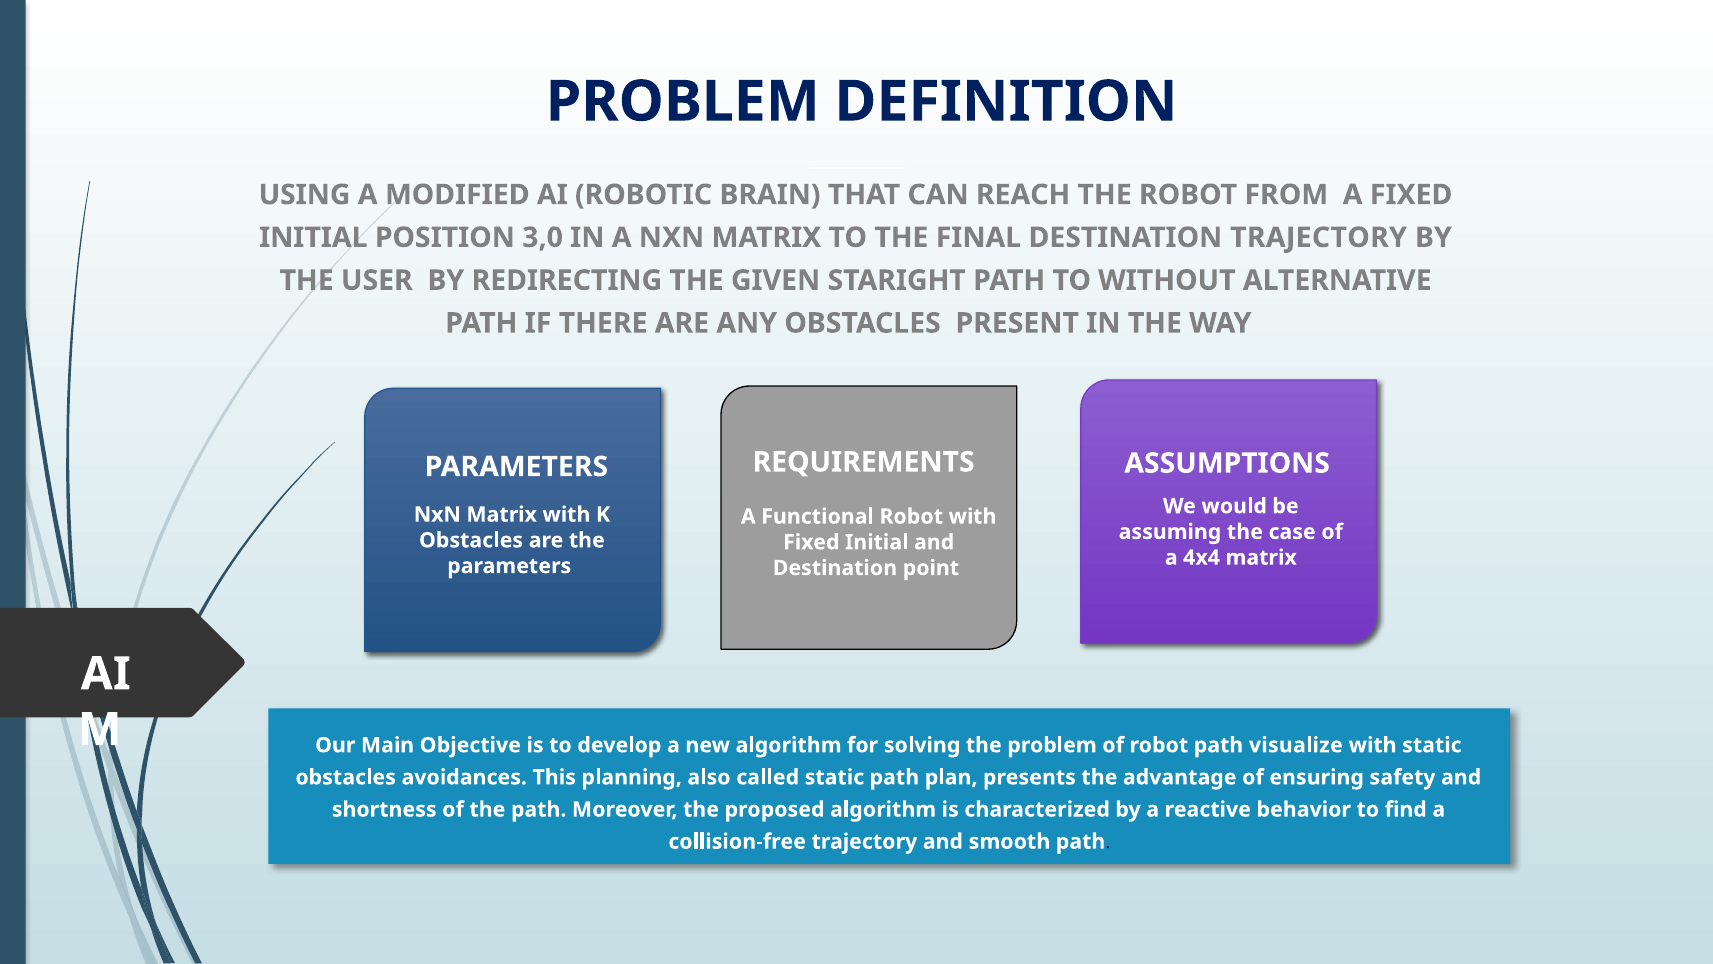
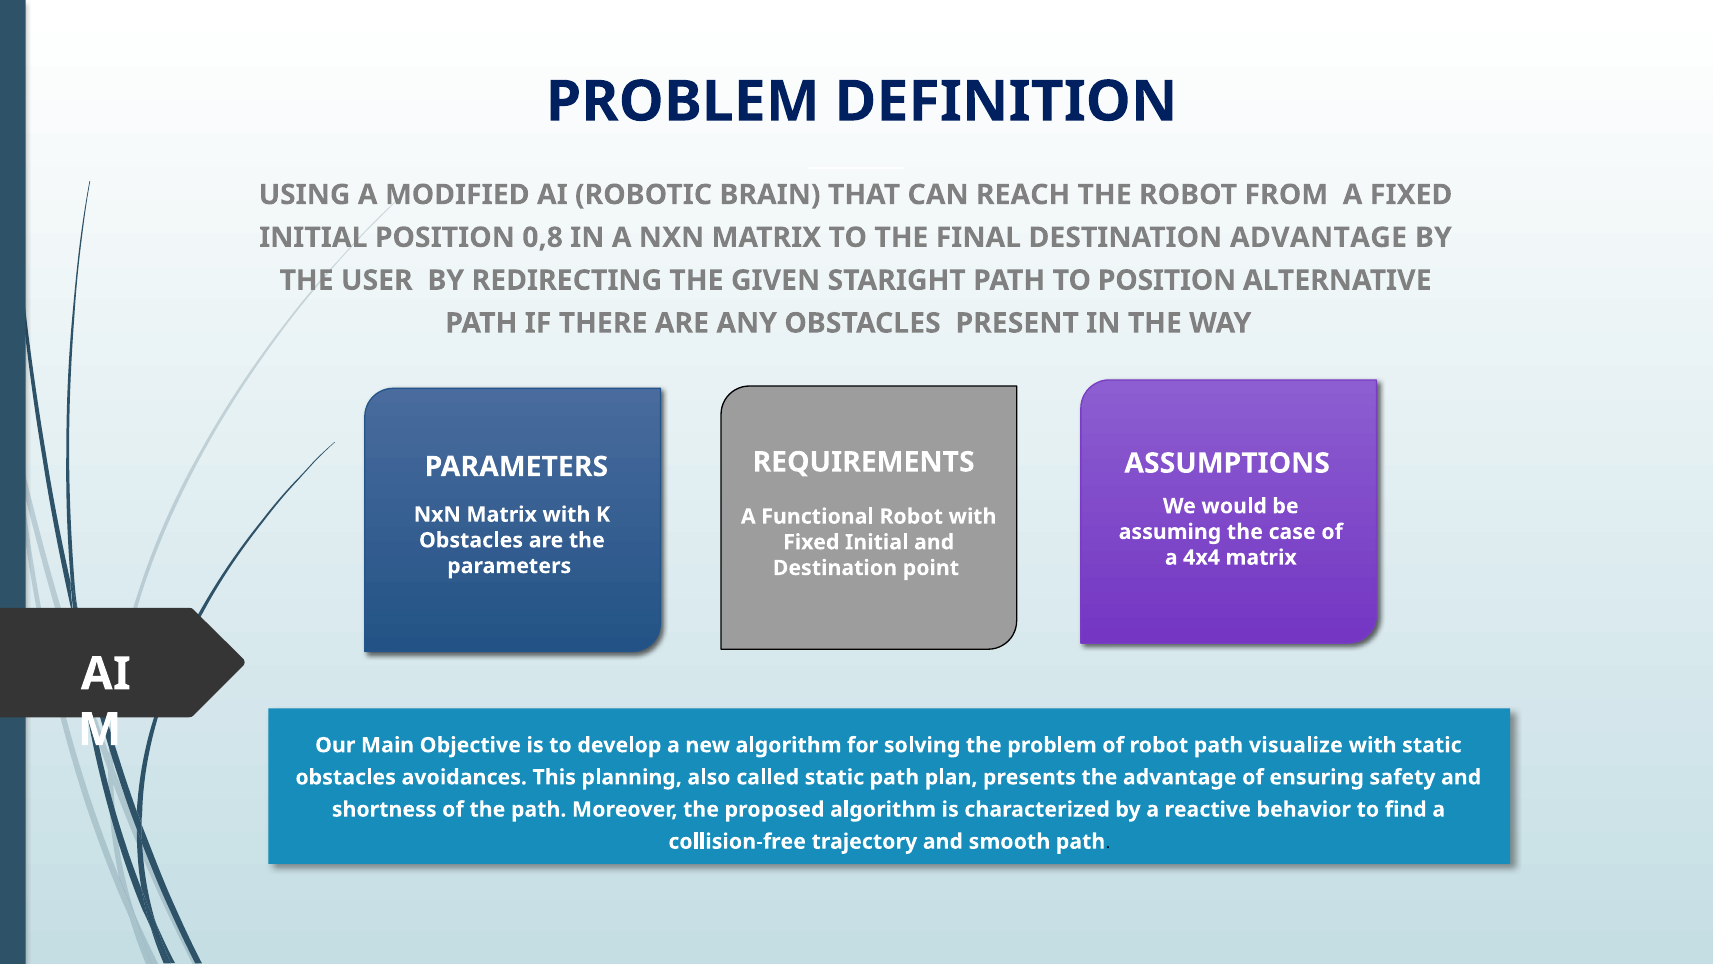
3,0: 3,0 -> 0,8 (543, 237)
DESTINATION TRAJECTORY: TRAJECTORY -> ADVANTAGE (1319, 237)
TO WITHOUT: WITHOUT -> POSITION (1167, 280)
